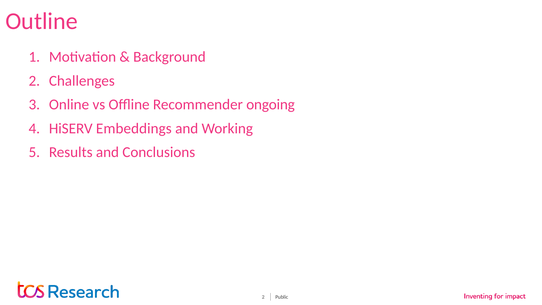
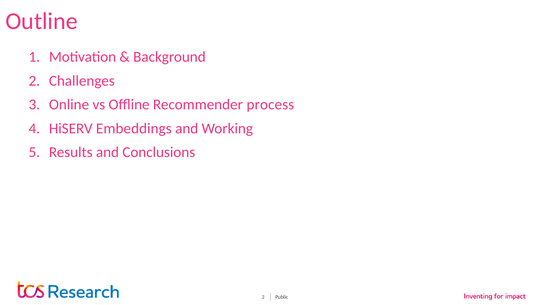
ongoing: ongoing -> process (270, 105)
